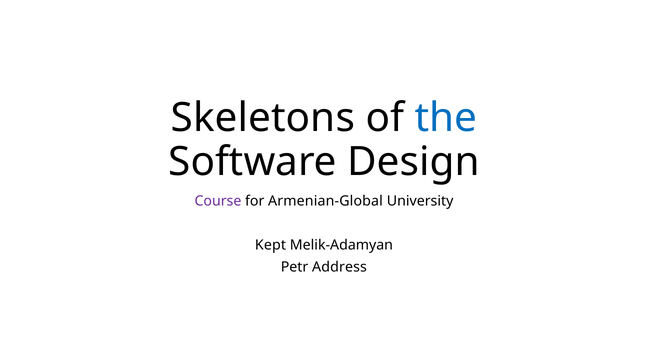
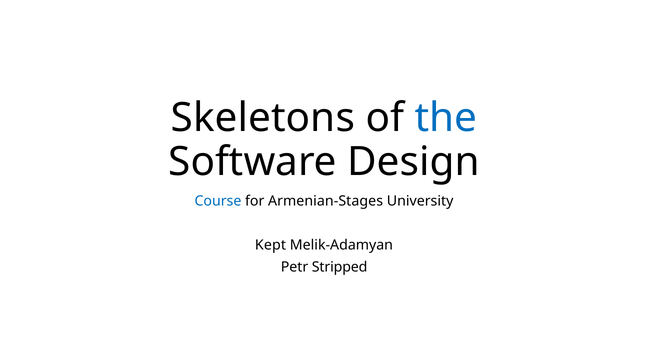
Course colour: purple -> blue (218, 201)
Armenian-Global: Armenian-Global -> Armenian-Stages (326, 201)
Address: Address -> Stripped (340, 268)
